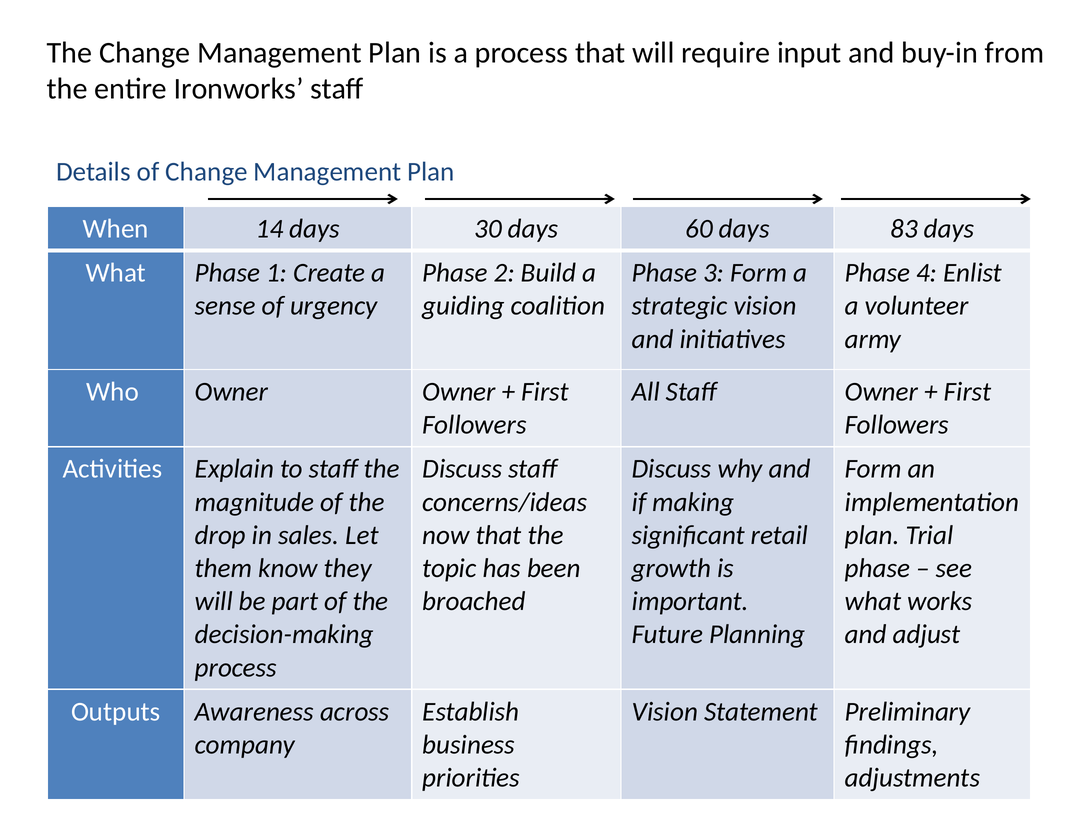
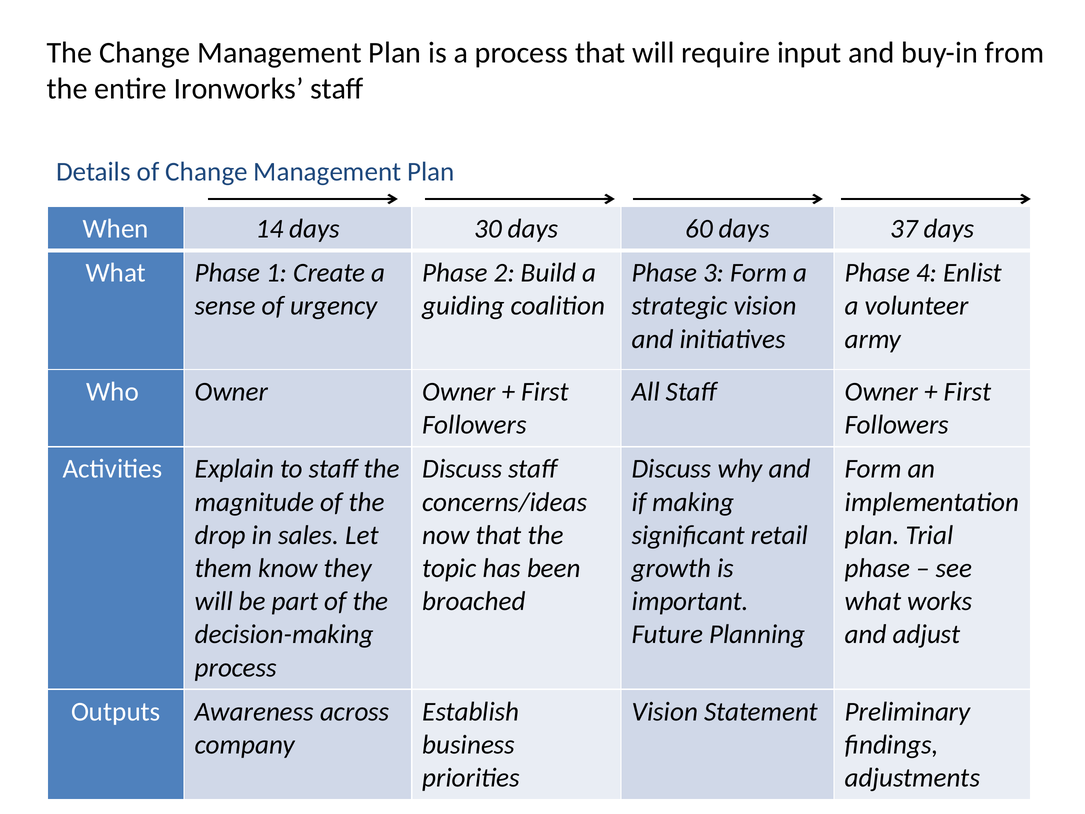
83: 83 -> 37 (904, 229)
